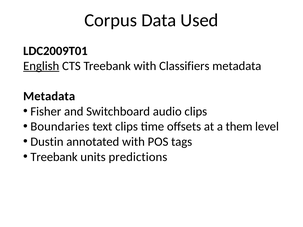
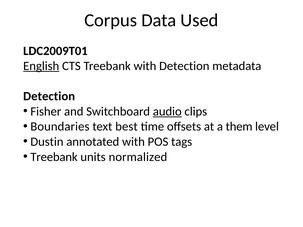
with Classifiers: Classifiers -> Detection (184, 66)
Metadata: Metadata -> Detection (49, 96)
audio underline: none -> present (167, 112)
text clips: clips -> best (126, 127)
predictions: predictions -> normalized (138, 157)
